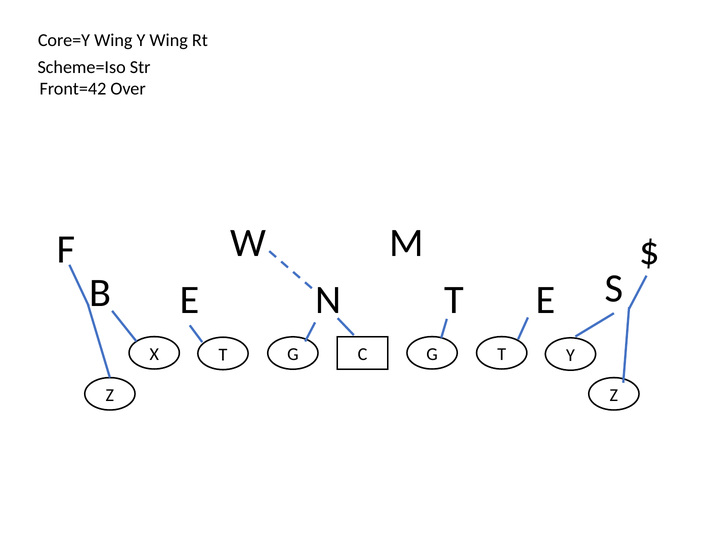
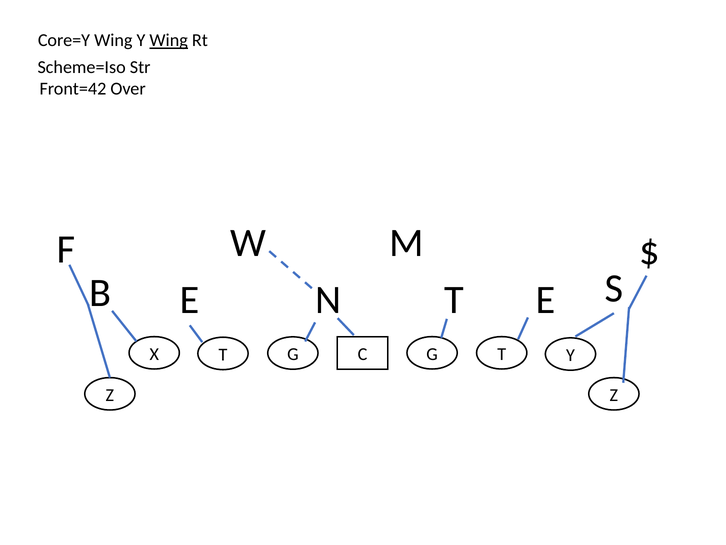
Wing underline: none -> present (169, 40)
